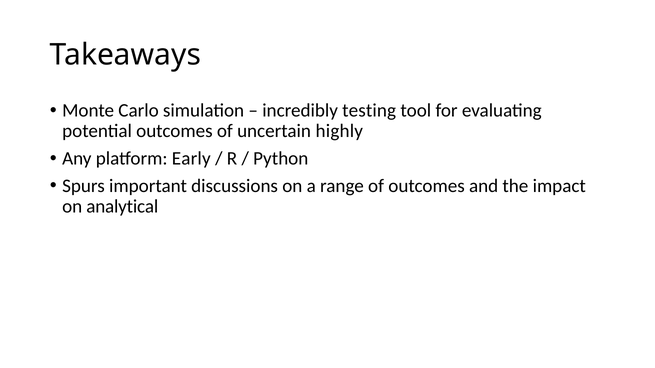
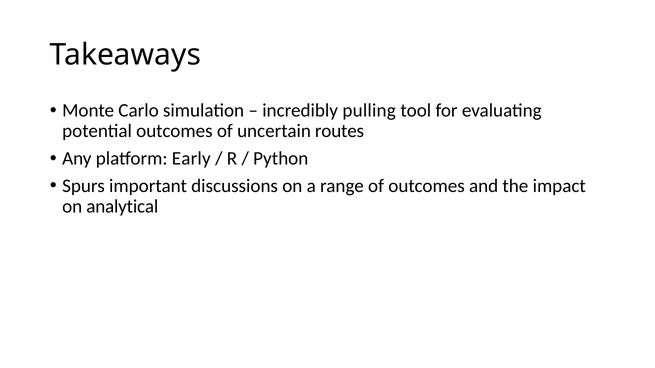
testing: testing -> pulling (369, 111)
highly: highly -> routes (339, 131)
